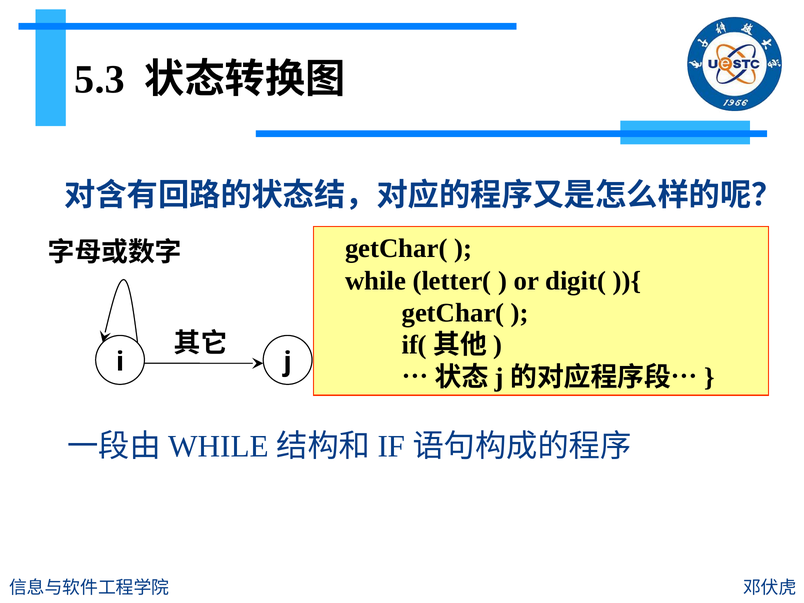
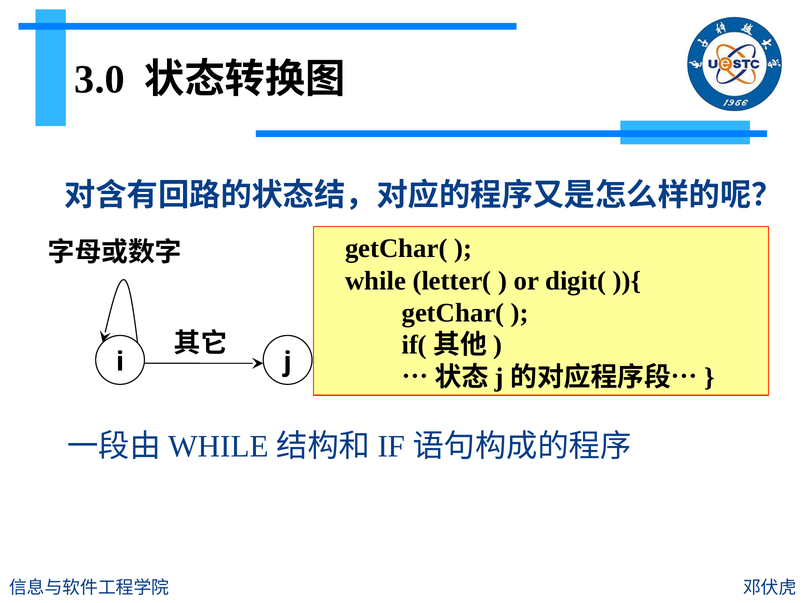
5.3: 5.3 -> 3.0 (100, 80)
